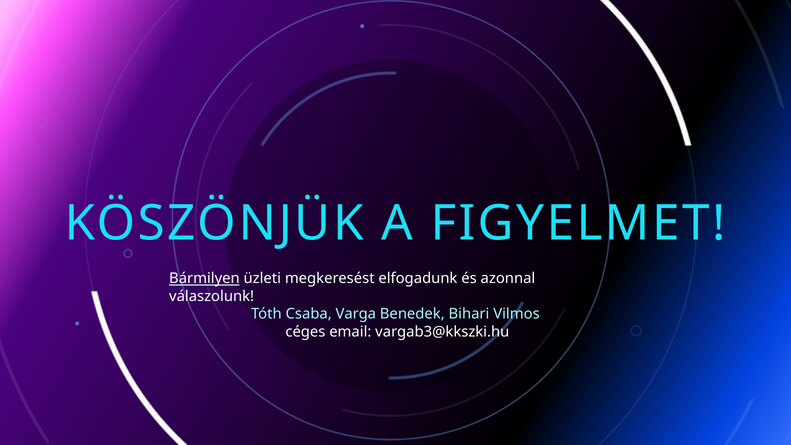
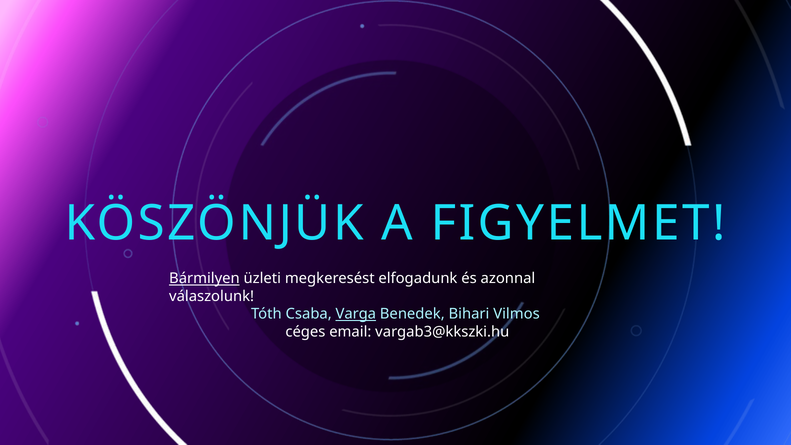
Varga underline: none -> present (356, 314)
